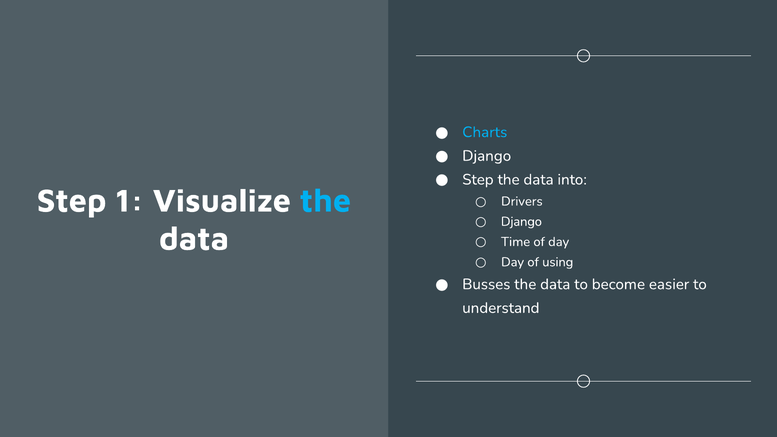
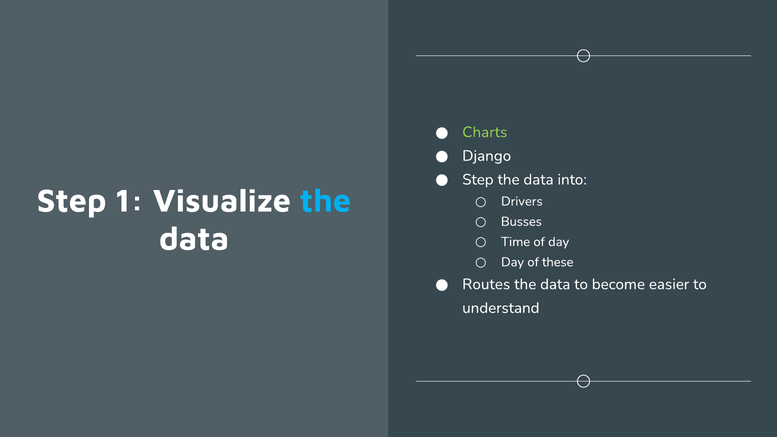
Charts colour: light blue -> light green (485, 132)
Django: Django -> Busses (521, 222)
using: using -> these (558, 262)
Busses: Busses -> Routes (486, 284)
